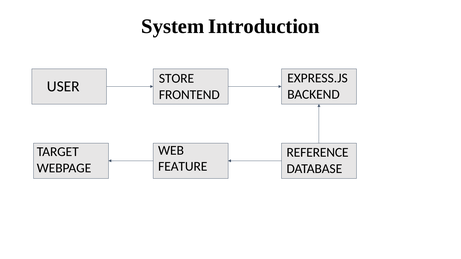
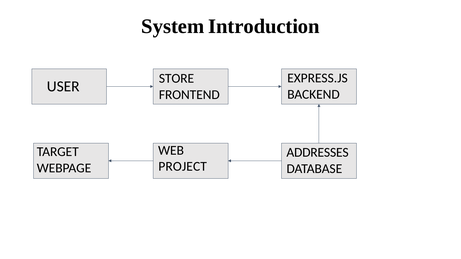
REFERENCE: REFERENCE -> ADDRESSES (318, 153)
FEATURE: FEATURE -> PROJECT (183, 167)
